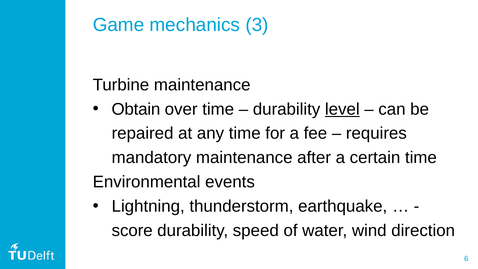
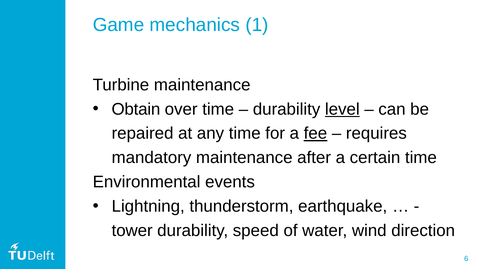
3: 3 -> 1 (257, 25)
fee underline: none -> present (315, 133)
score: score -> tower (132, 230)
